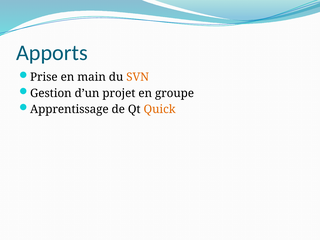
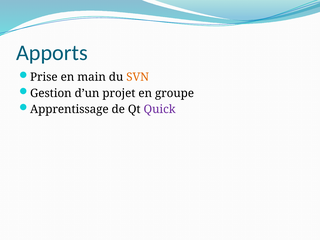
Quick colour: orange -> purple (160, 109)
